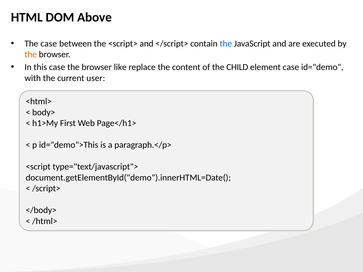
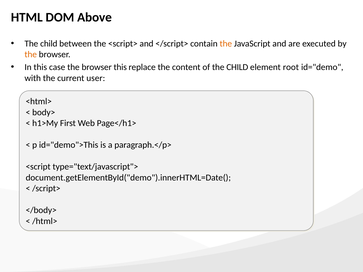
case: case -> child (49, 44)
the colour: blue -> orange (226, 44)
browser like: like -> this (120, 67)
element case: case -> root (291, 67)
